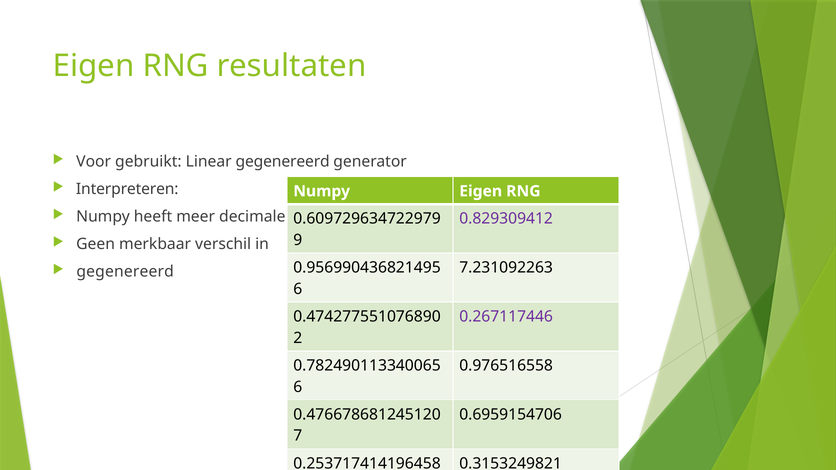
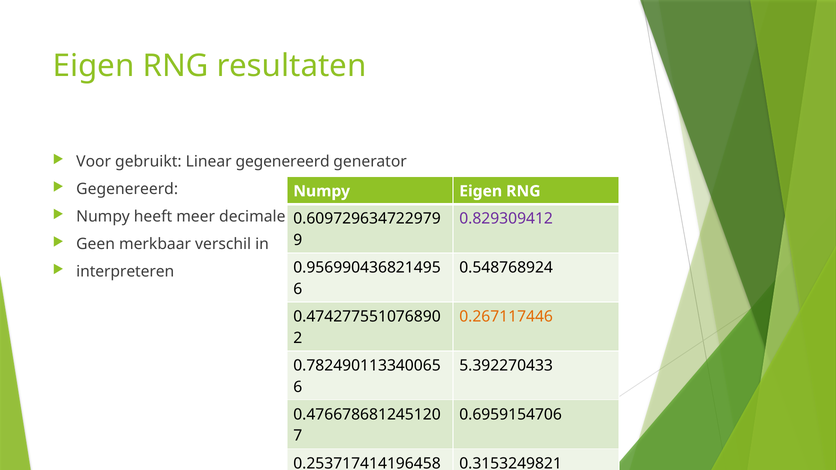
Interpreteren: Interpreteren -> Gegenereerd (127, 189)
7.231092263: 7.231092263 -> 0.548768924 (506, 268)
gegenereerd: gegenereerd -> interpreteren (125, 272)
0.267117446 colour: purple -> orange (506, 317)
0.976516558: 0.976516558 -> 5.392270433 (506, 366)
